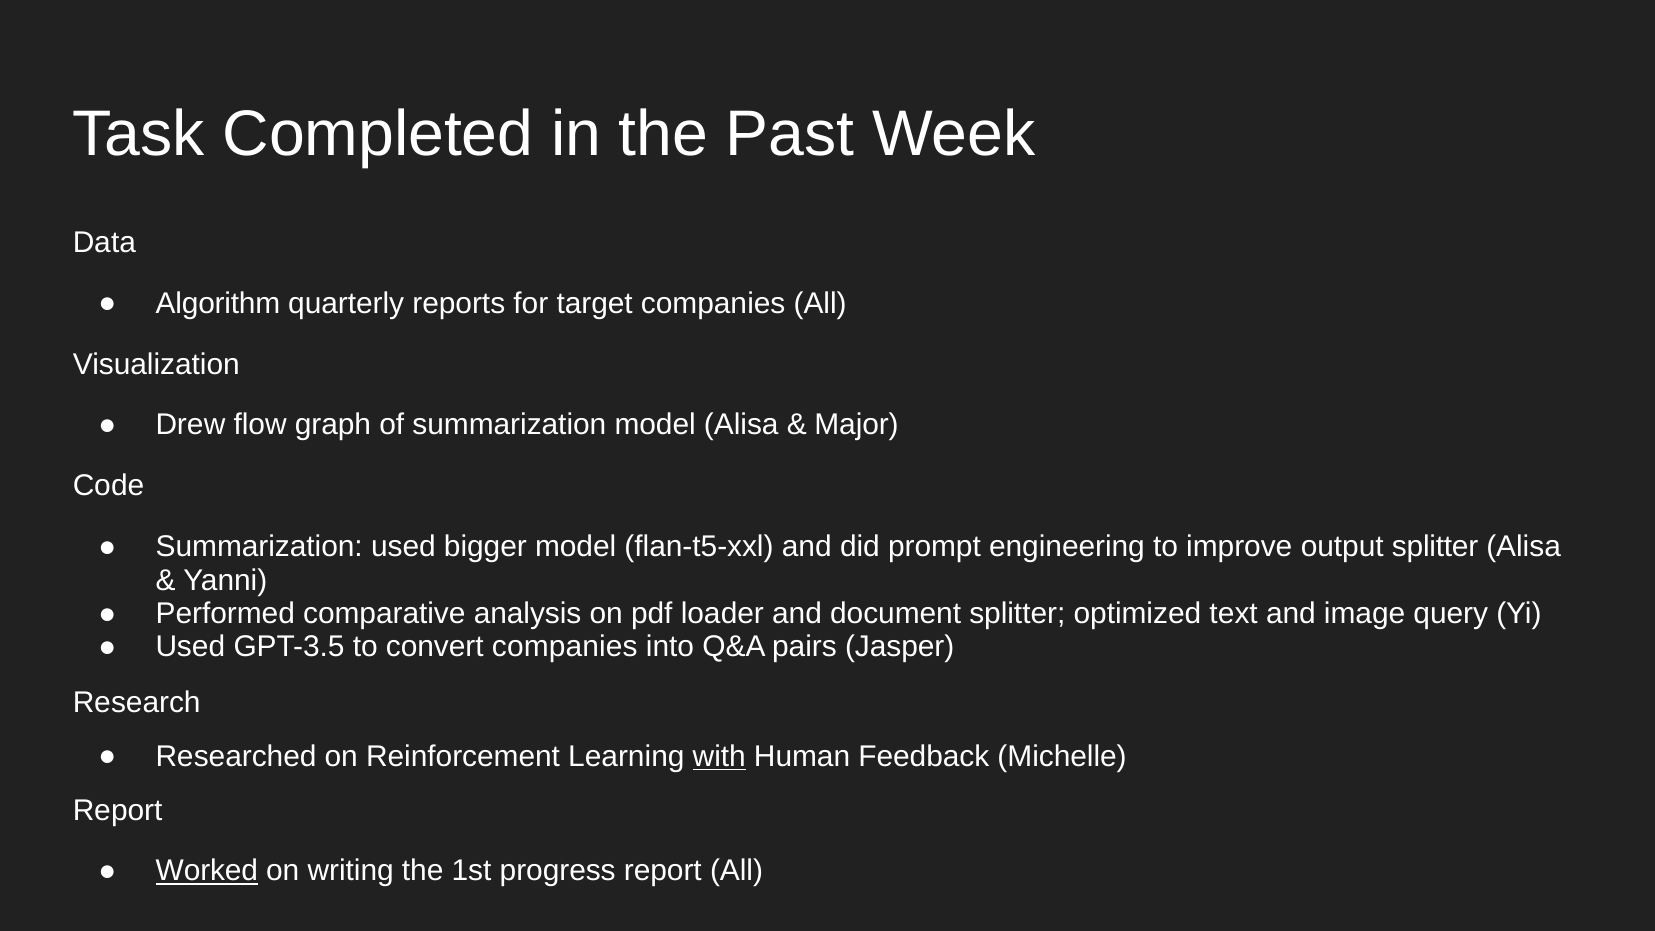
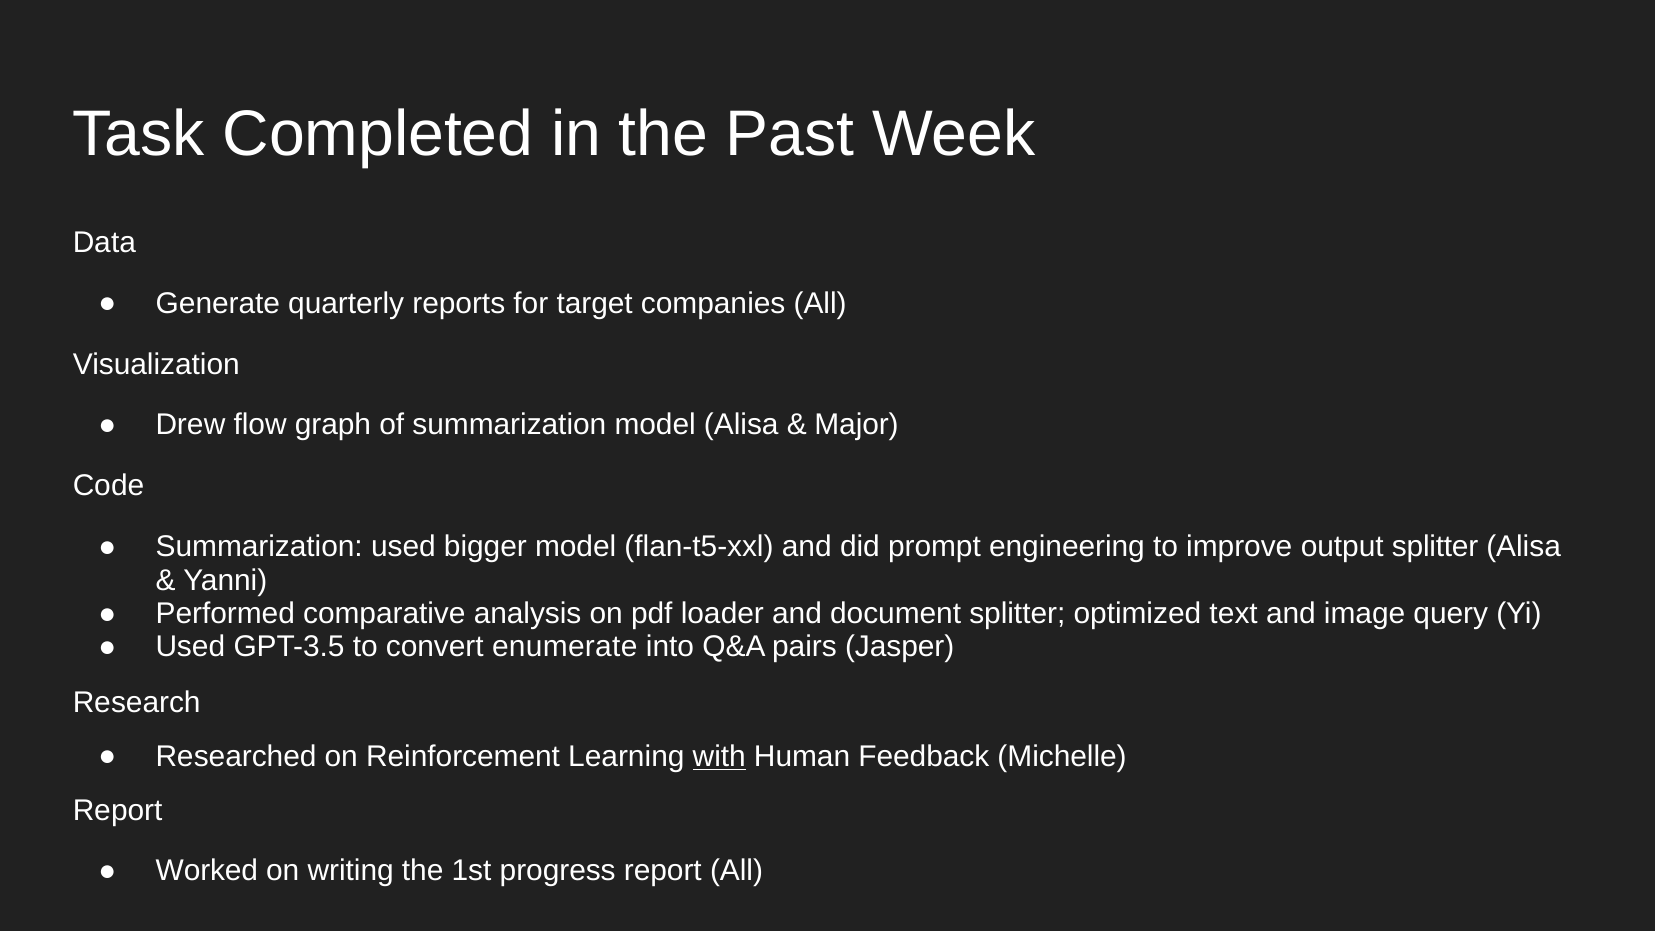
Algorithm: Algorithm -> Generate (218, 303)
convert companies: companies -> enumerate (565, 647)
Worked underline: present -> none (207, 871)
